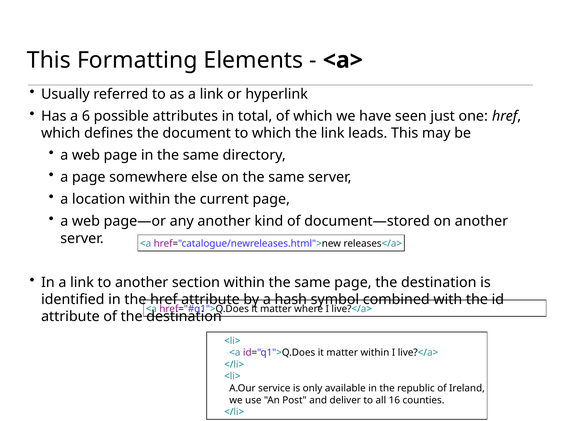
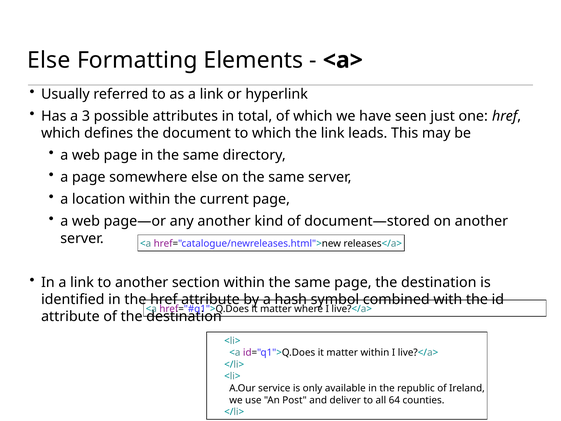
This: This -> Else (49, 60)
6: 6 -> 3 (86, 116)
16: 16 -> 64 (394, 400)
